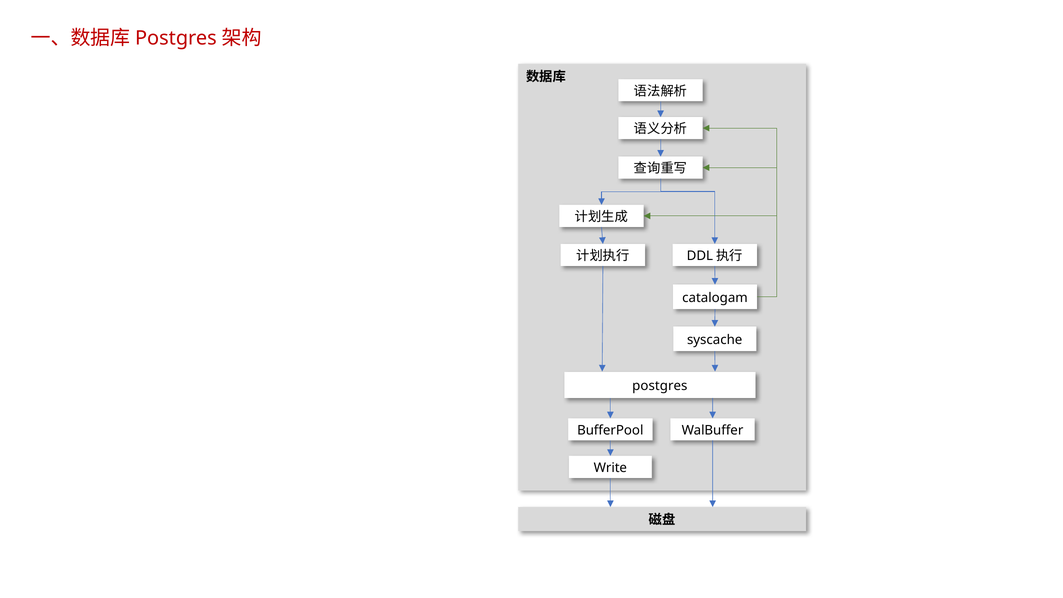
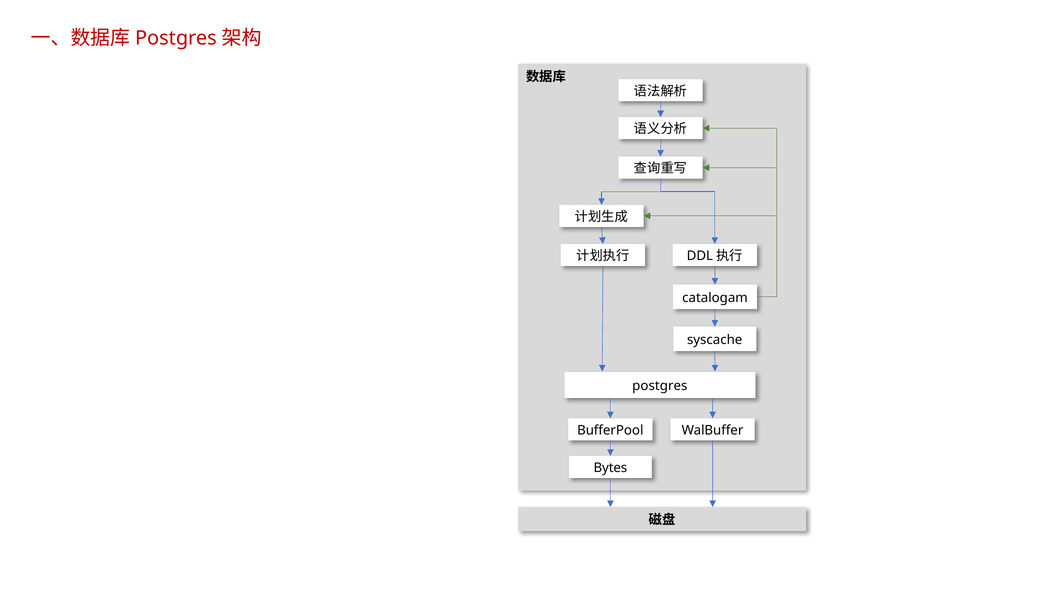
Write: Write -> Bytes (610, 468)
